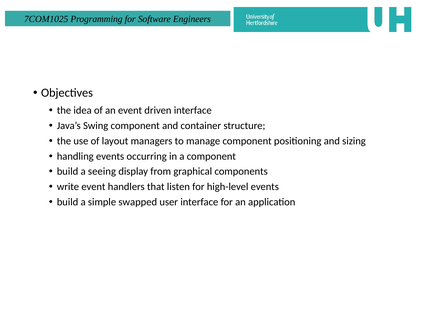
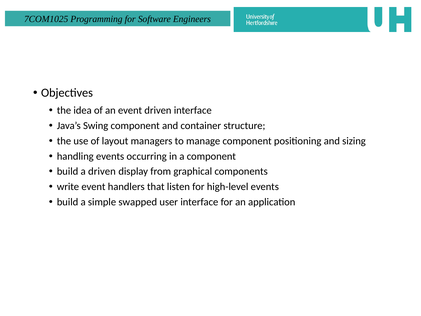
a seeing: seeing -> driven (102, 171)
